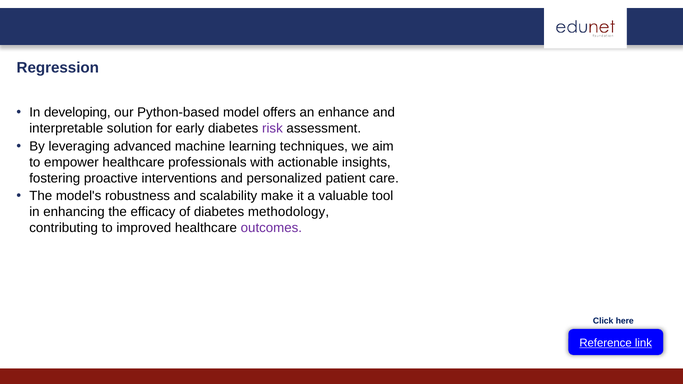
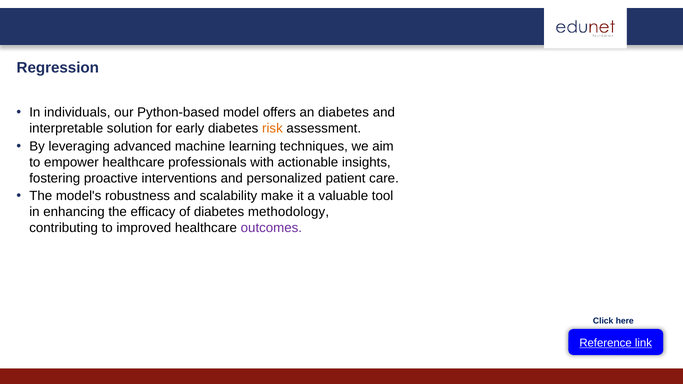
developing: developing -> individuals (77, 113)
an enhance: enhance -> diabetes (343, 113)
risk colour: purple -> orange (272, 129)
